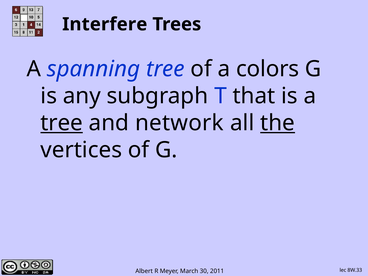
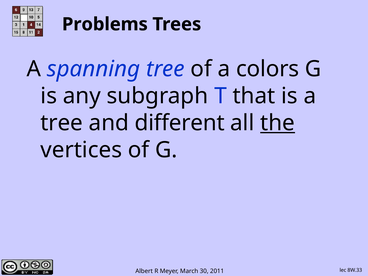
Interfere: Interfere -> Problems (105, 24)
tree underline: present -> none (62, 123)
network: network -> different (180, 123)
